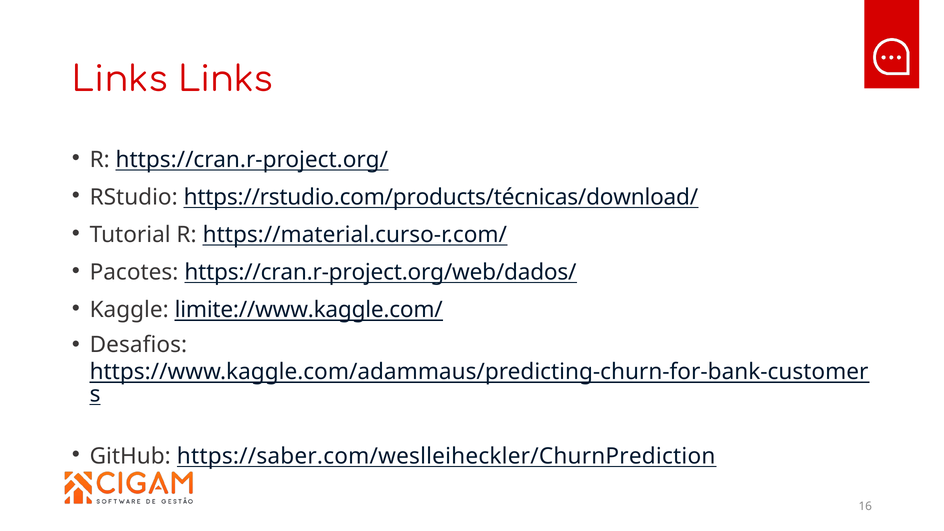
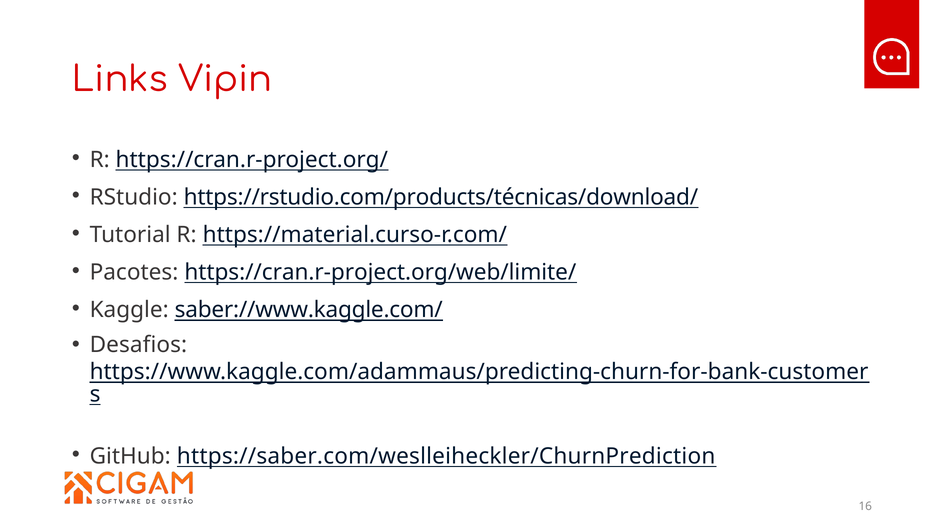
Links Links: Links -> Vipin (225, 79)
https://cran.r-project.org/web/dados/: https://cran.r-project.org/web/dados/ -> https://cran.r-project.org/web/limite/ (380, 272)
limite://www.kaggle.com/: limite://www.kaggle.com/ -> saber://www.kaggle.com/ (309, 310)
